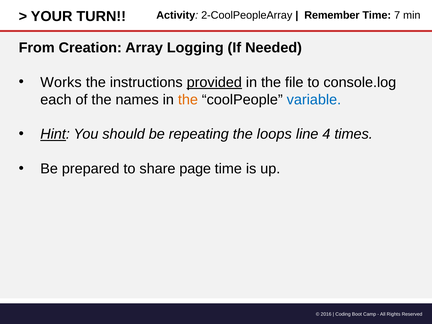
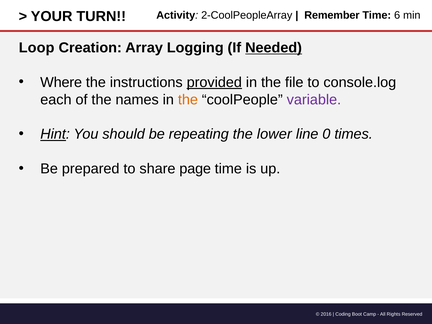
7: 7 -> 6 (397, 15)
From: From -> Loop (37, 48)
Needed underline: none -> present (274, 48)
Works: Works -> Where (61, 82)
variable colour: blue -> purple (314, 100)
loops: loops -> lower (274, 134)
4: 4 -> 0 (326, 134)
